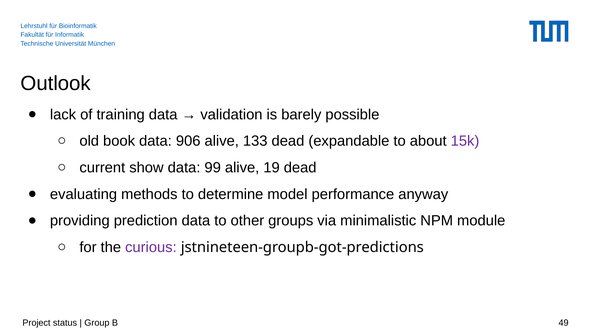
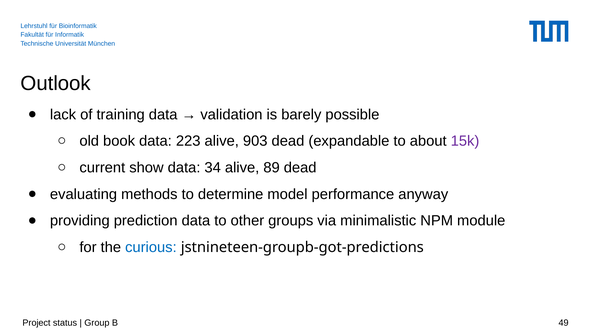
906: 906 -> 223 (188, 141)
133: 133 -> 903 (255, 141)
99: 99 -> 34 (213, 167)
19: 19 -> 89 (272, 167)
curious colour: purple -> blue (151, 247)
